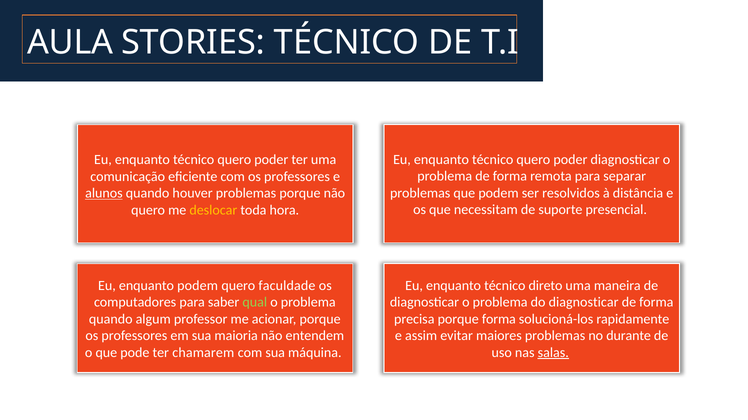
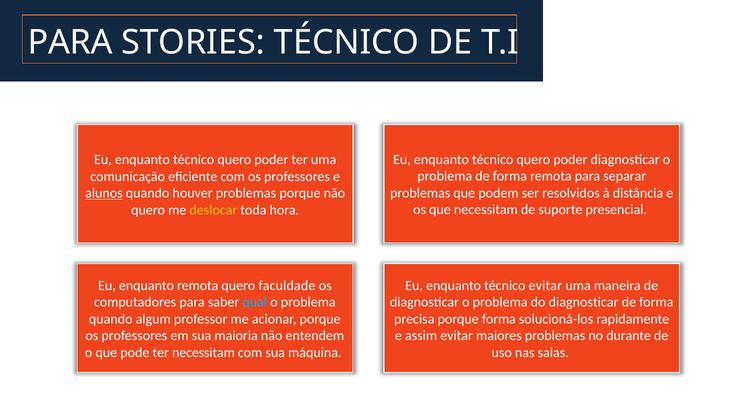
AULA: AULA -> PARA (70, 43)
enquanto podem: podem -> remota (198, 286)
técnico direto: direto -> evitar (545, 286)
qual colour: light green -> light blue (255, 303)
ter chamarem: chamarem -> necessitam (203, 353)
salas underline: present -> none (553, 353)
